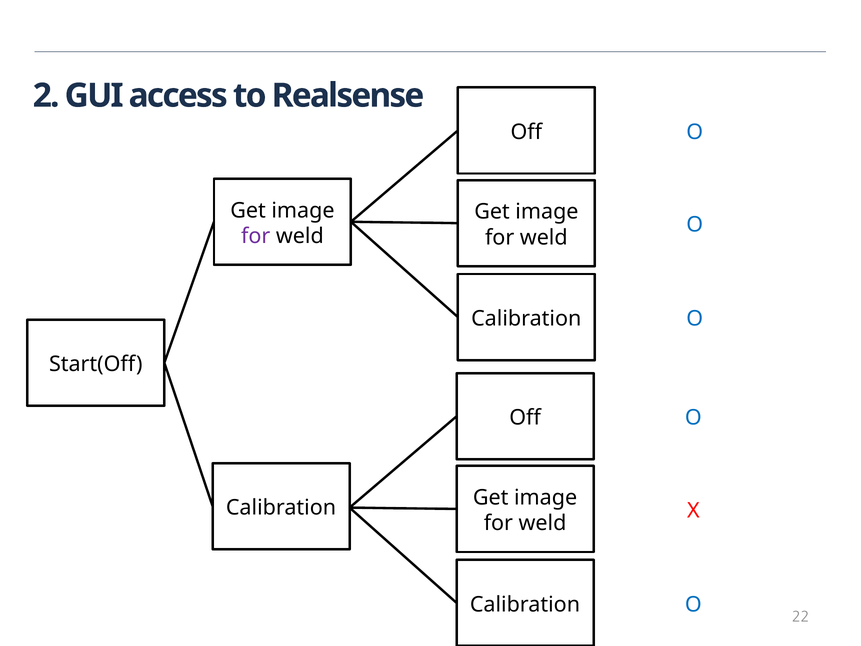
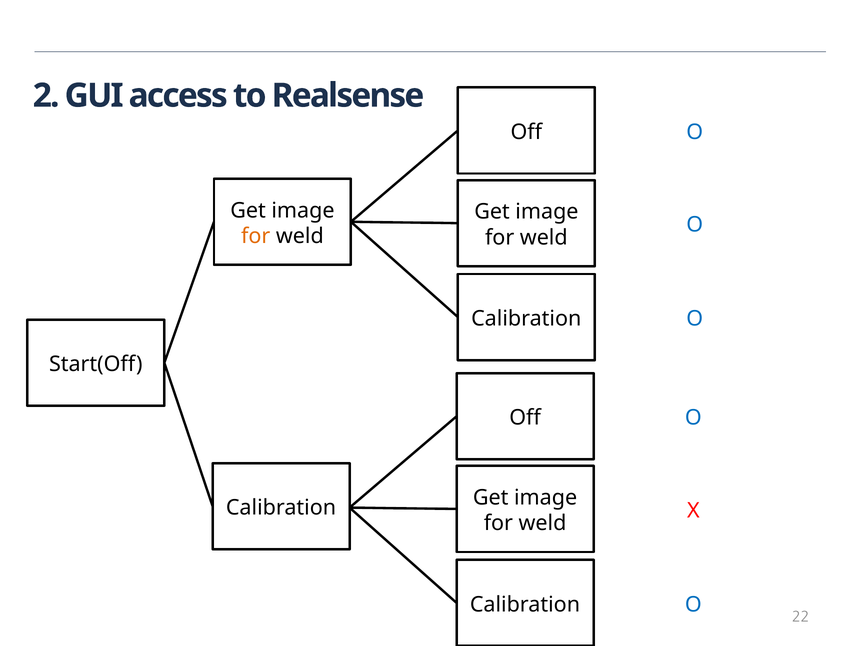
for colour: purple -> orange (256, 236)
